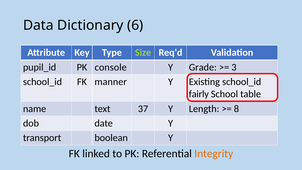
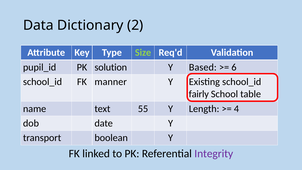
6: 6 -> 2 (135, 25)
console: console -> solution (111, 67)
Grade: Grade -> Based (203, 67)
3: 3 -> 6 (234, 67)
37: 37 -> 55 (143, 109)
8: 8 -> 4 (236, 109)
Integrity colour: orange -> purple (214, 154)
